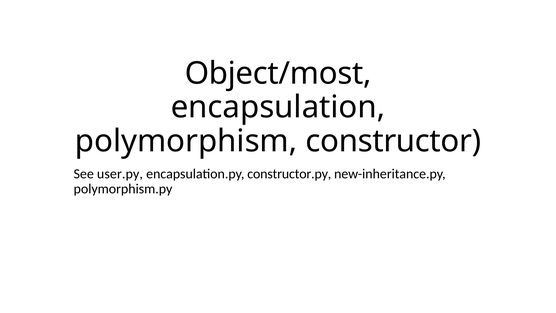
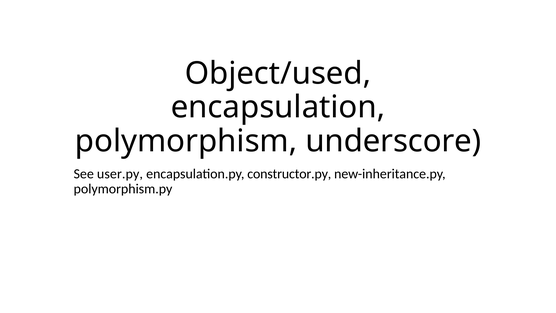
Object/most: Object/most -> Object/used (278, 73)
constructor: constructor -> underscore (393, 141)
